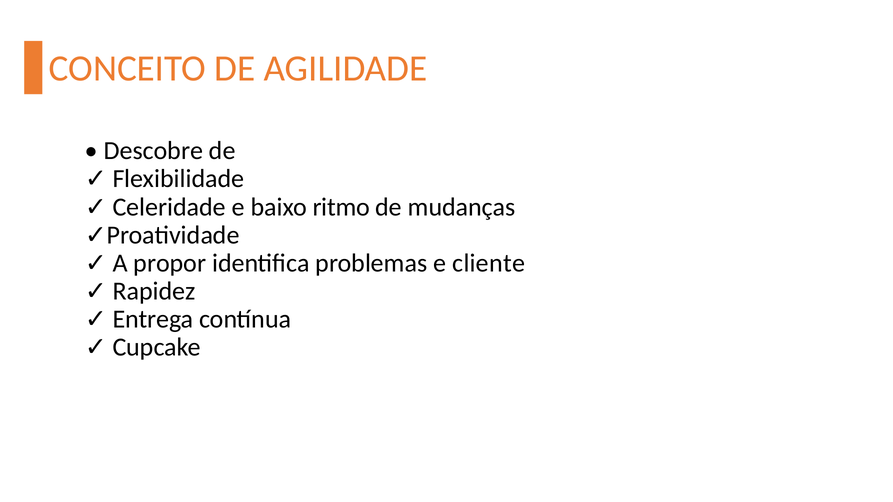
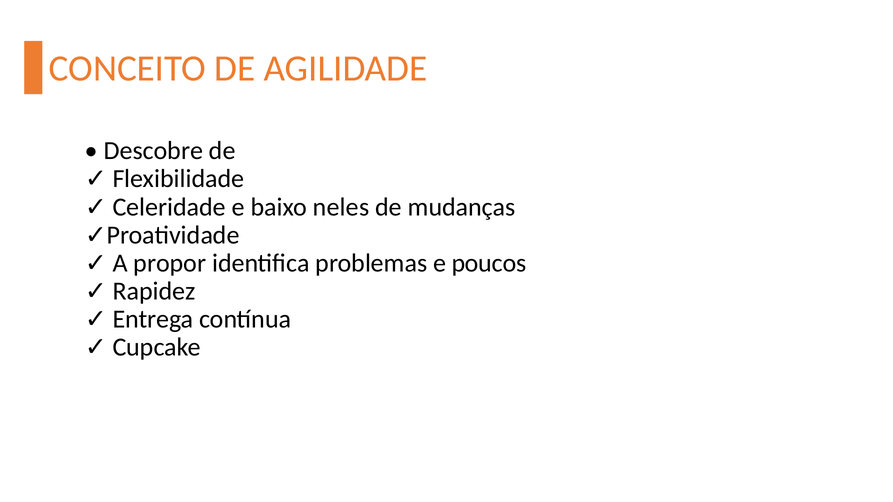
ritmo: ritmo -> neles (341, 207)
cliente: cliente -> poucos (489, 263)
